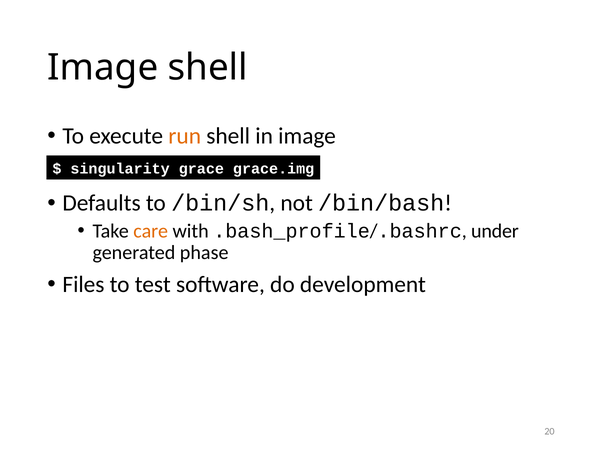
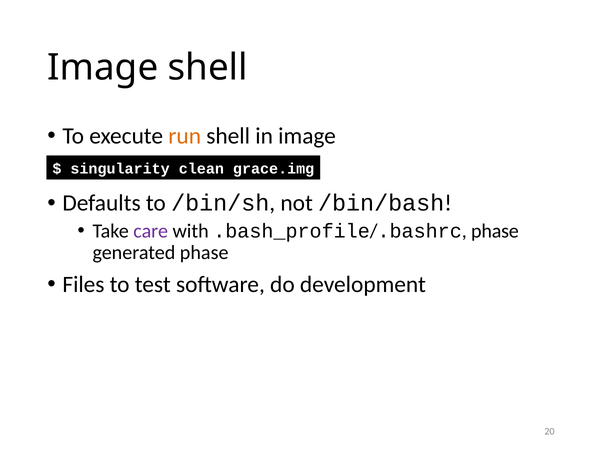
grace: grace -> clean (201, 168)
care colour: orange -> purple (151, 231)
.bash_profile/.bashrc under: under -> phase (495, 231)
